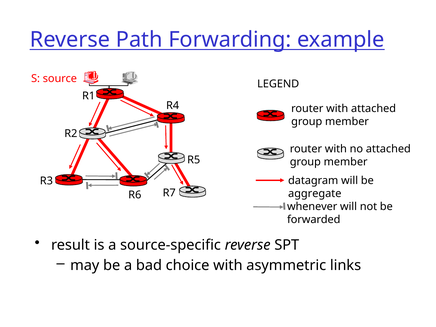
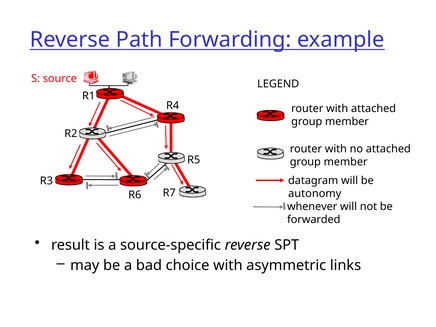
aggregate: aggregate -> autonomy (315, 194)
